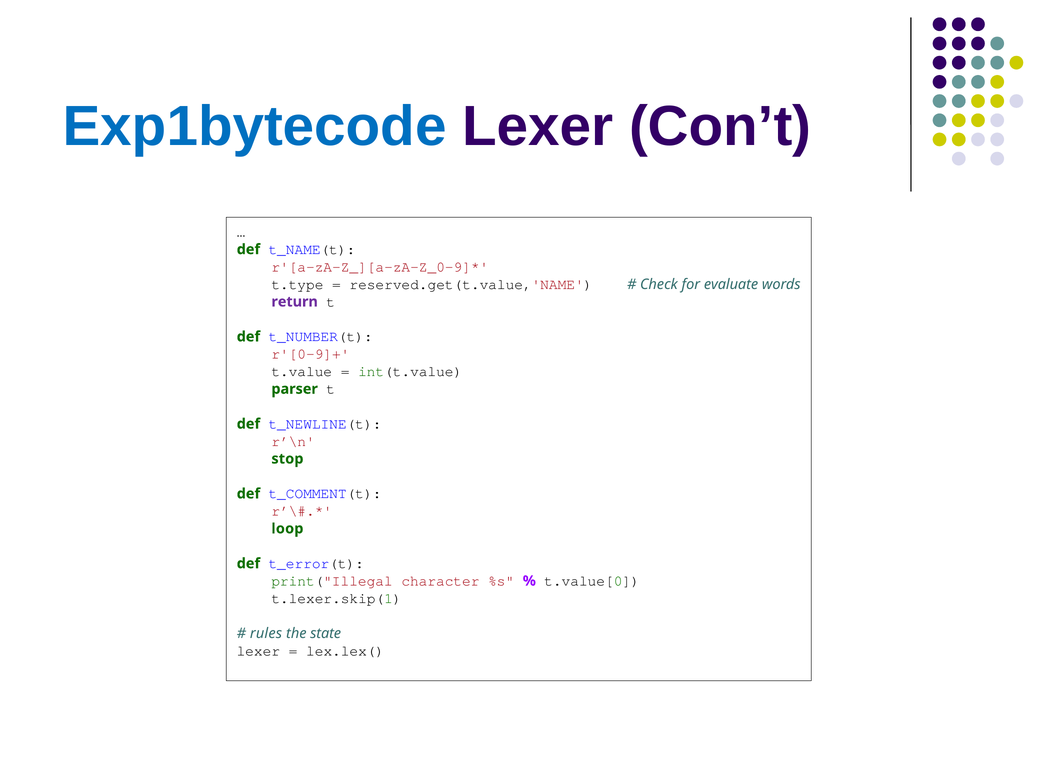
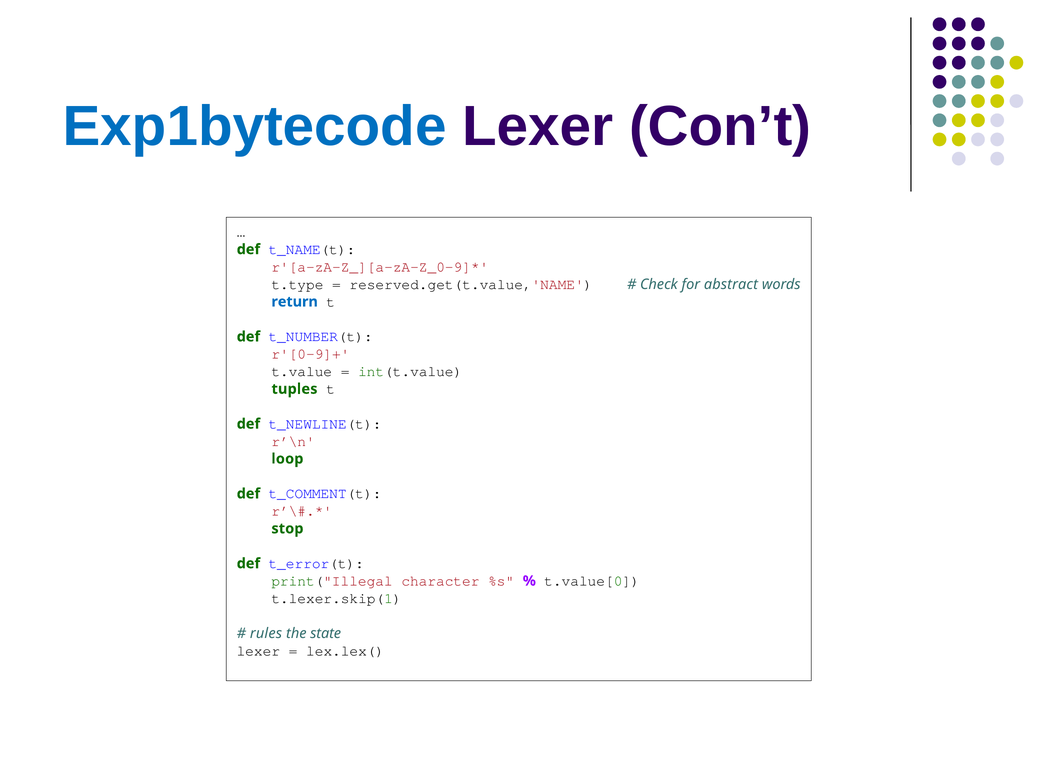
evaluate: evaluate -> abstract (731, 284)
return colour: purple -> blue (295, 302)
parser: parser -> tuples (295, 389)
stop: stop -> loop (287, 459)
loop: loop -> stop (287, 529)
